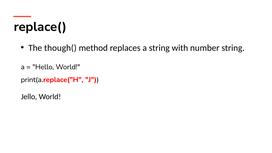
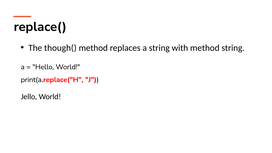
with number: number -> method (205, 48)
